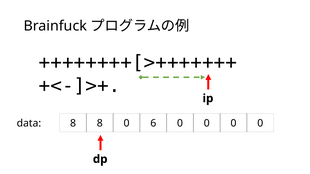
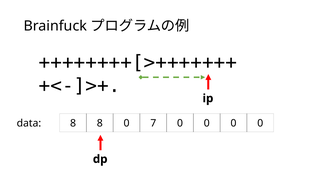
6: 6 -> 7 (153, 124)
